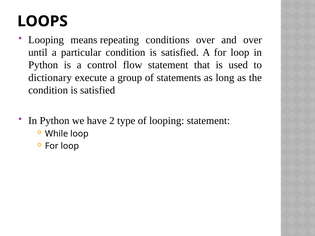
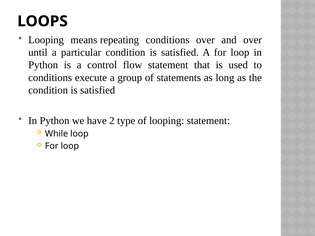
dictionary: dictionary -> conditions (50, 78)
